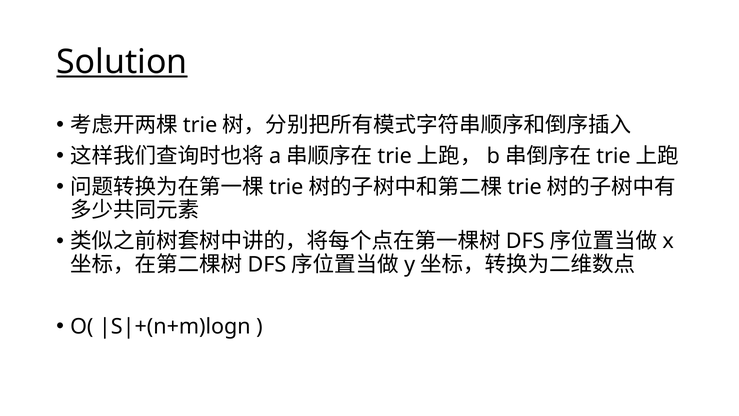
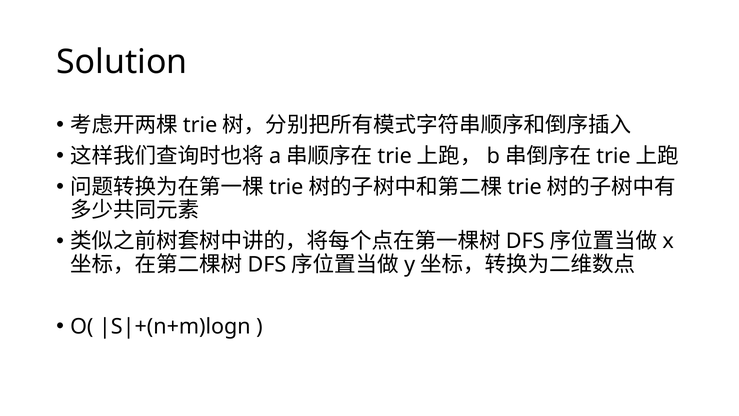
Solution underline: present -> none (122, 62)
